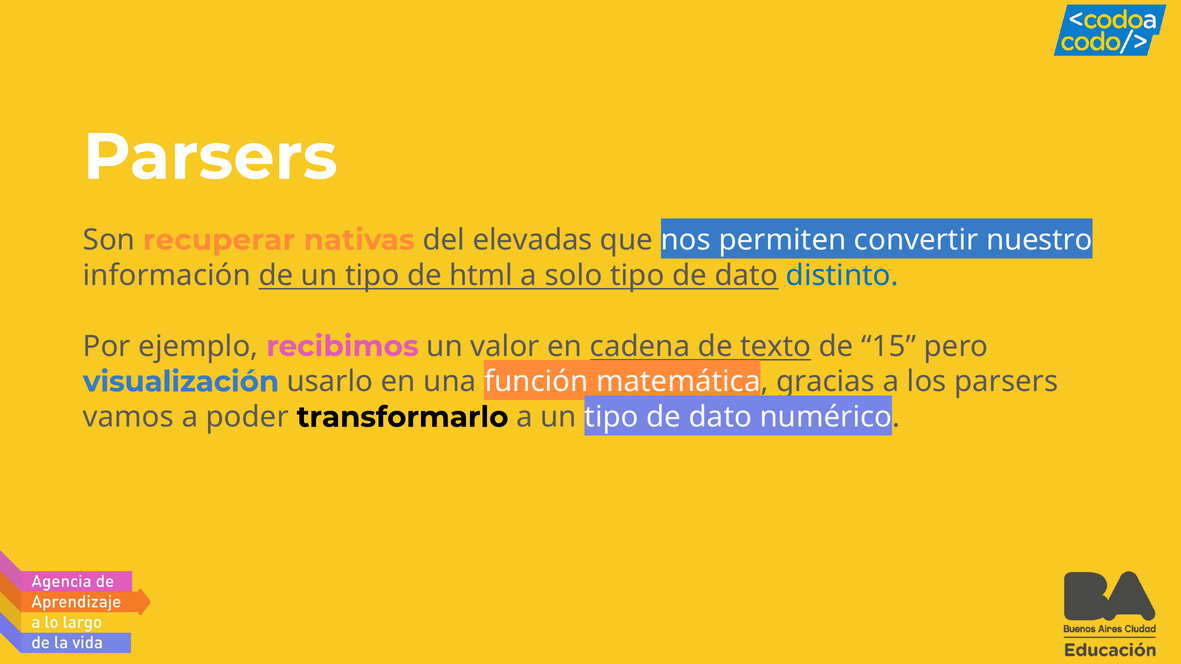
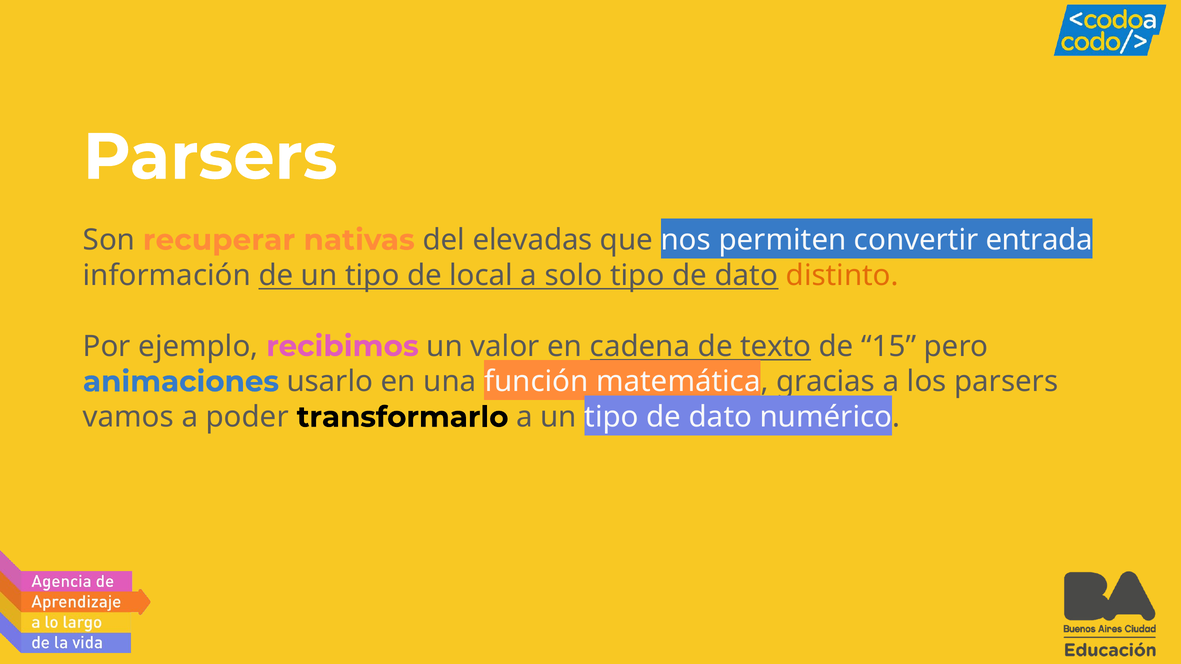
nuestro: nuestro -> entrada (1039, 240)
html: html -> local (481, 276)
distinto colour: blue -> orange (842, 276)
visualización: visualización -> animaciones (181, 382)
